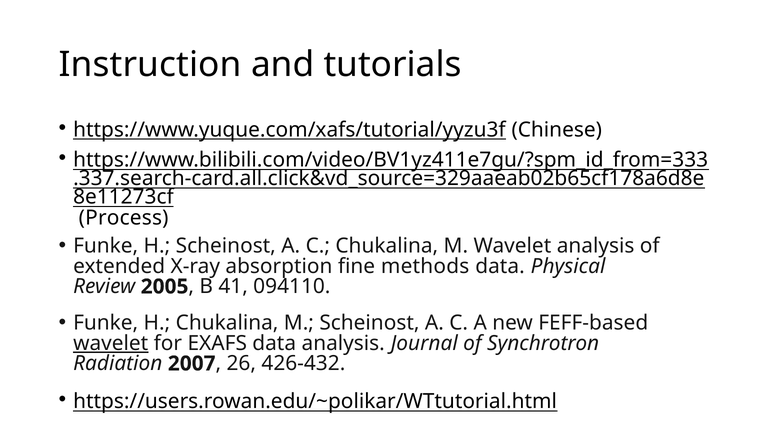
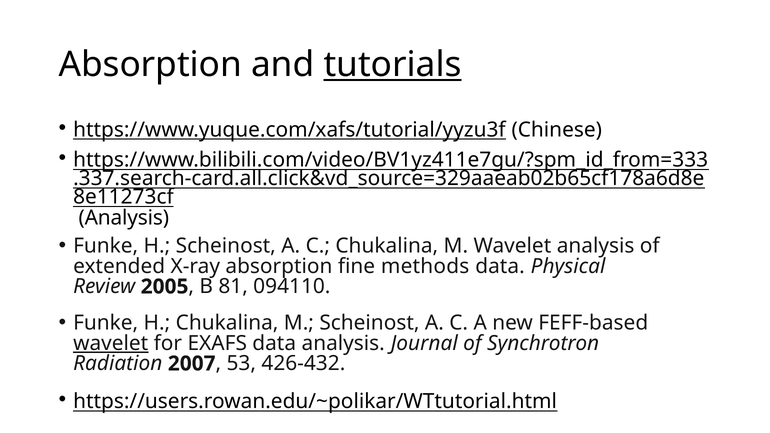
Instruction: Instruction -> Absorption (150, 65)
tutorials underline: none -> present (393, 65)
Process: Process -> Analysis (124, 218)
41: 41 -> 81 (233, 287)
26: 26 -> 53 (241, 364)
